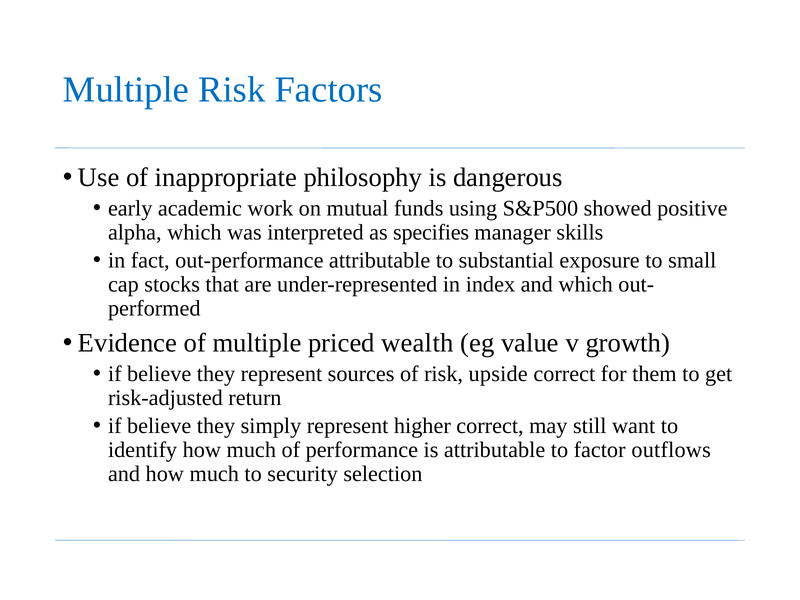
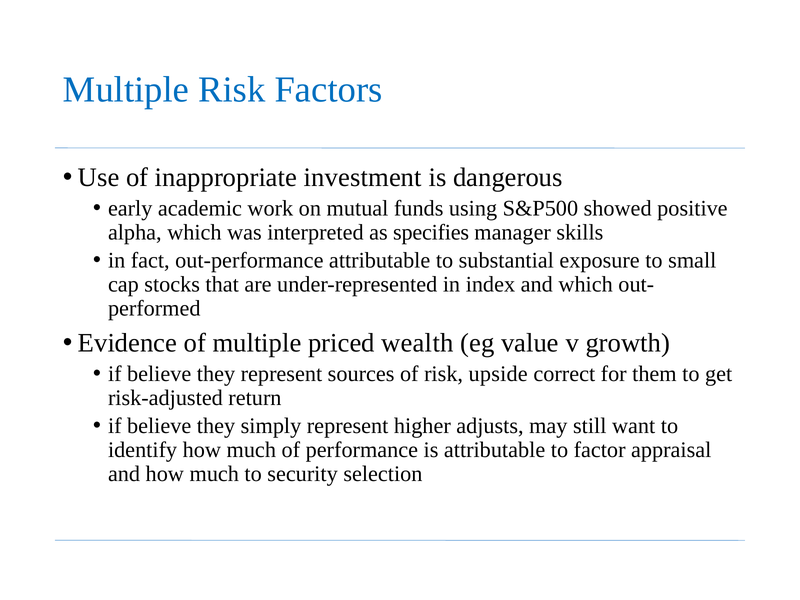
philosophy: philosophy -> investment (363, 178)
higher correct: correct -> adjusts (490, 426)
outflows: outflows -> appraisal (671, 450)
